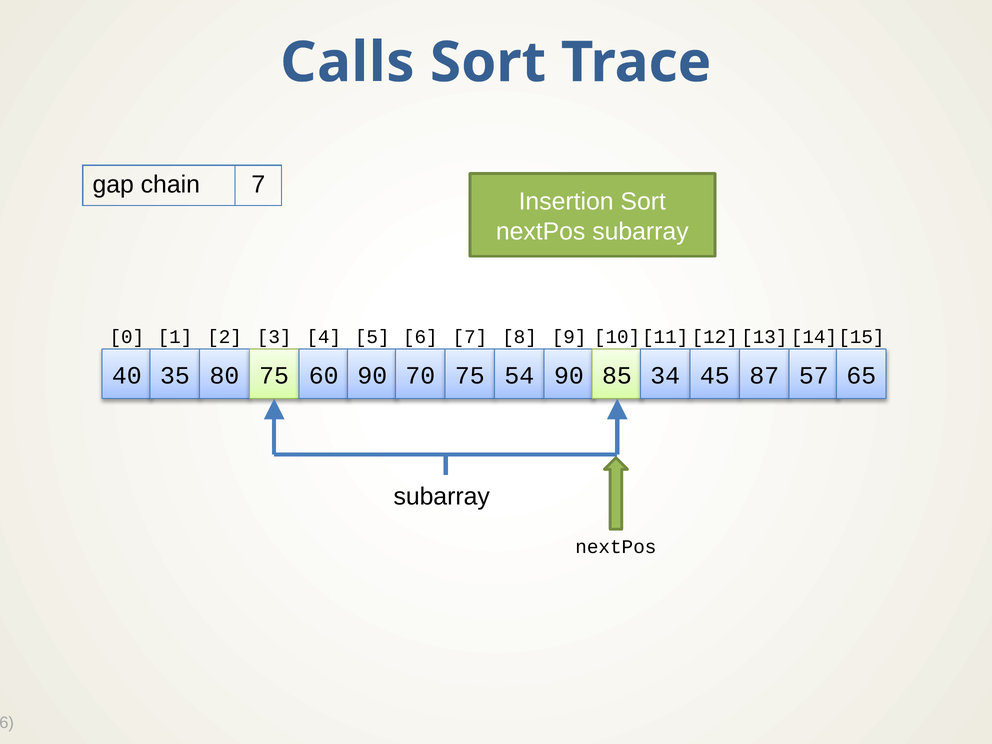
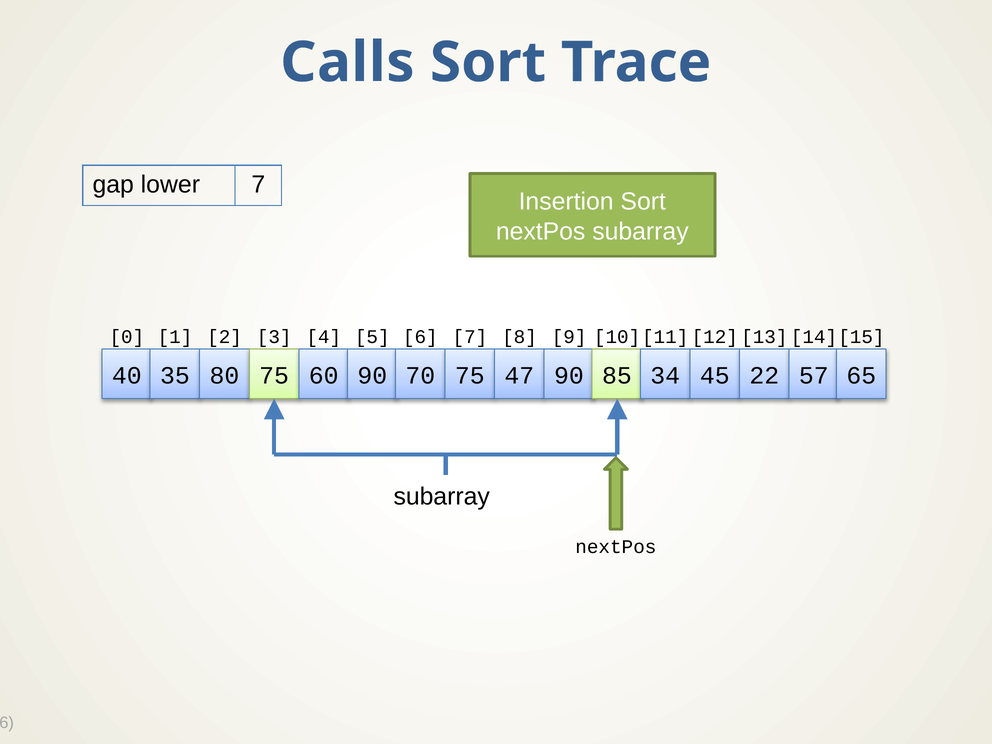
chain: chain -> lower (170, 185)
54: 54 -> 47 (519, 376)
87: 87 -> 22 (764, 376)
